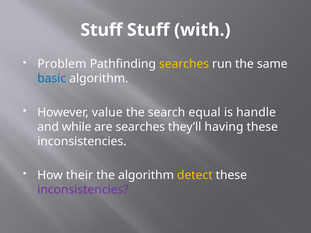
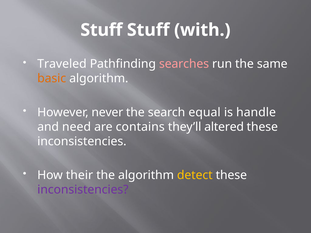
Problem: Problem -> Traveled (62, 64)
searches colour: yellow -> pink (184, 64)
basic colour: blue -> orange (52, 79)
value: value -> never (107, 112)
while: while -> need (77, 127)
are searches: searches -> contains (140, 127)
having: having -> altered (224, 127)
